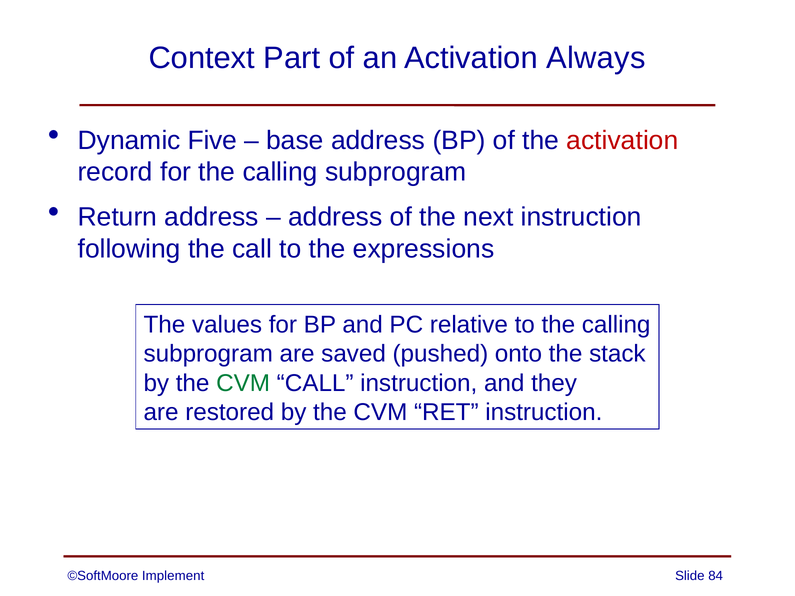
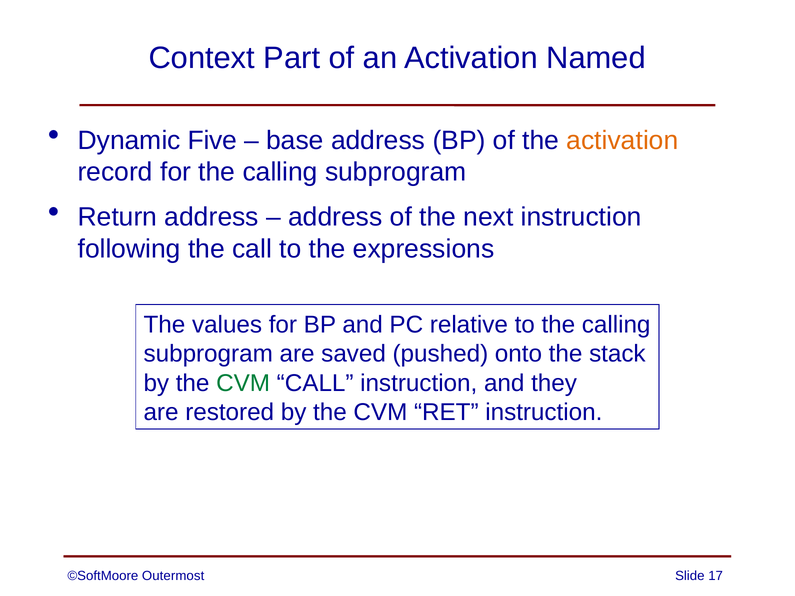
Always: Always -> Named (596, 58)
activation colour: red -> orange (622, 140)
Implement: Implement -> Outermost (173, 576)
84: 84 -> 17 (716, 576)
